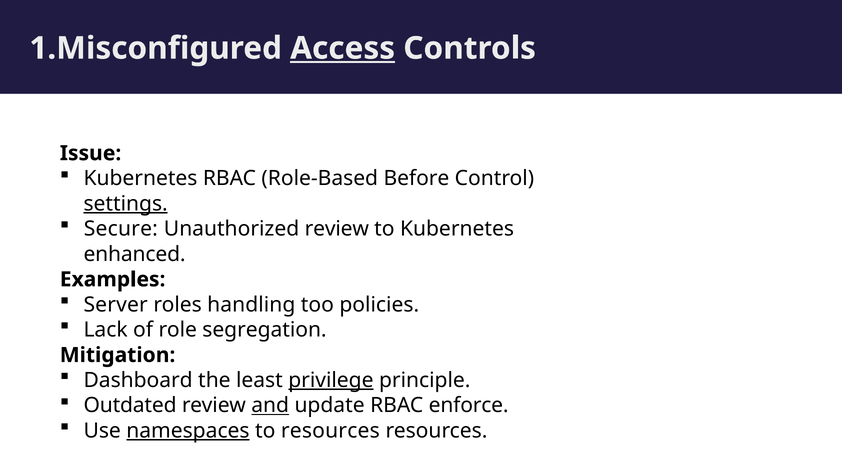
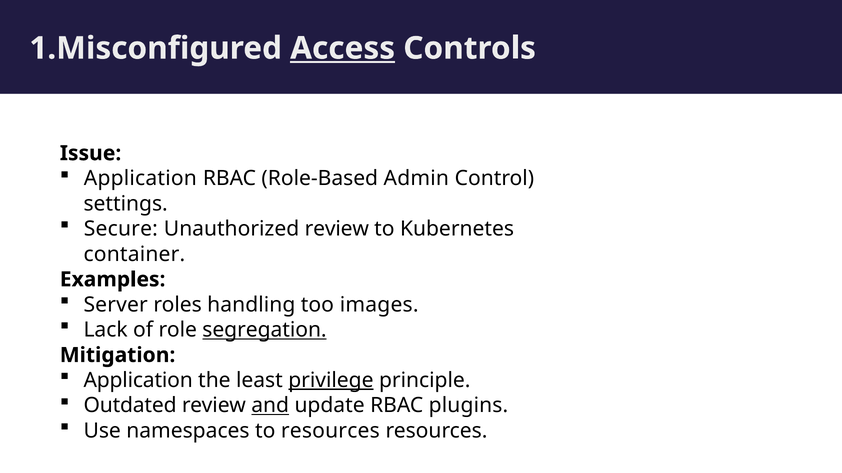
Kubernetes: Kubernetes -> Application (140, 179)
Before: Before -> Admin (416, 179)
settings underline: present -> none (126, 204)
enhanced: enhanced -> container (134, 255)
policies: policies -> images (379, 305)
segregation underline: none -> present (264, 330)
Dashboard: Dashboard -> Application (138, 381)
enforce: enforce -> plugins (468, 406)
namespaces underline: present -> none (188, 431)
